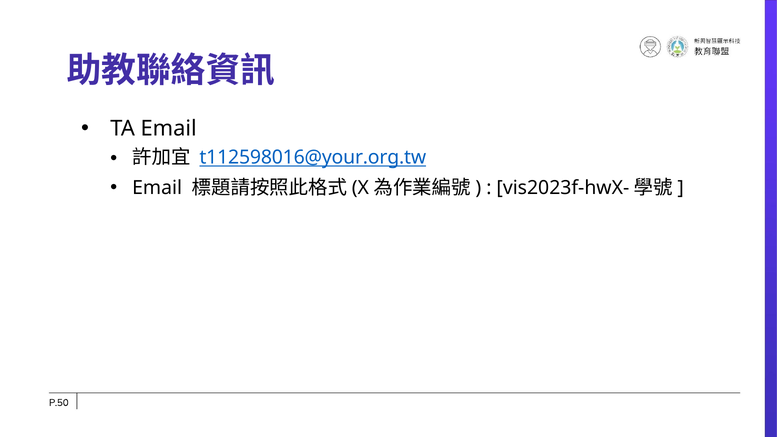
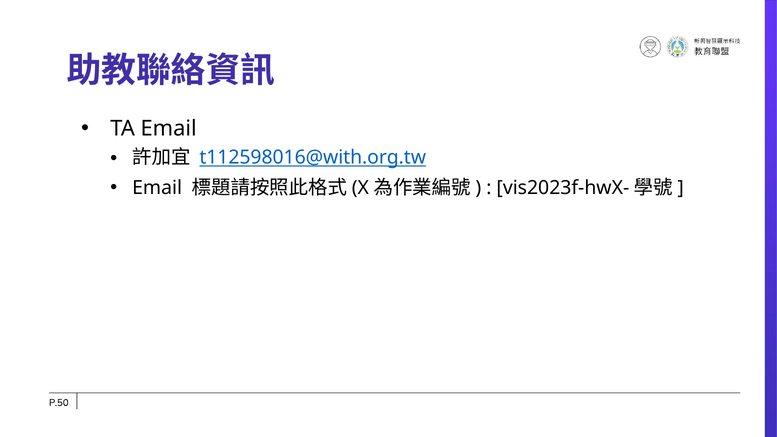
t112598016@your.org.tw: t112598016@your.org.tw -> t112598016@with.org.tw (313, 157)
